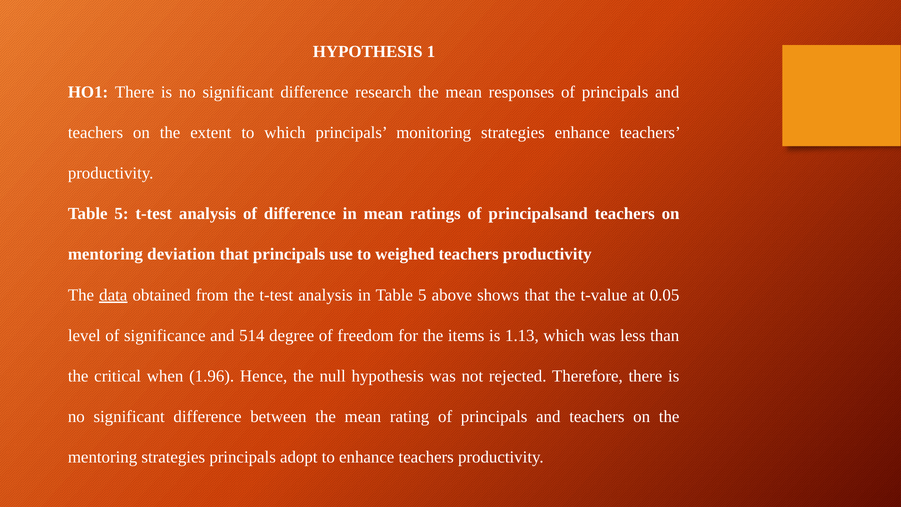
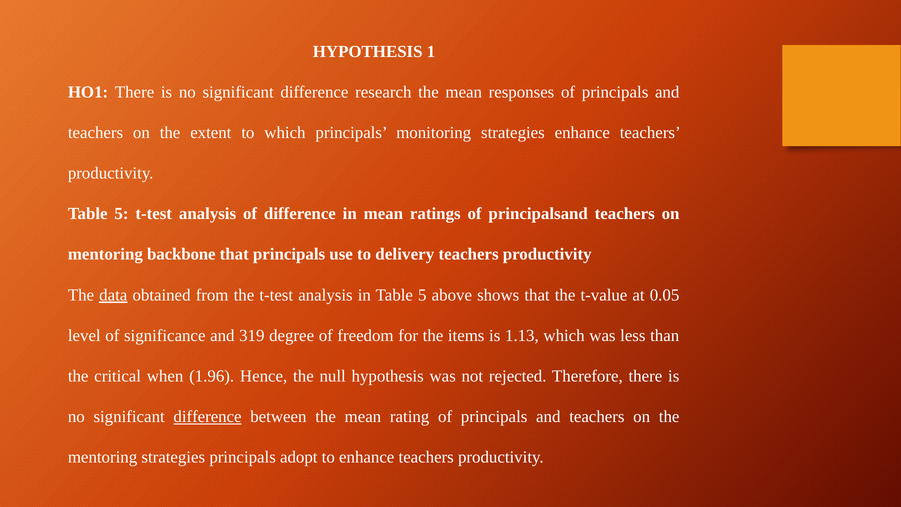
deviation: deviation -> backbone (181, 254)
weighed: weighed -> delivery (405, 254)
514: 514 -> 319 (252, 335)
difference underline: none -> present (208, 416)
